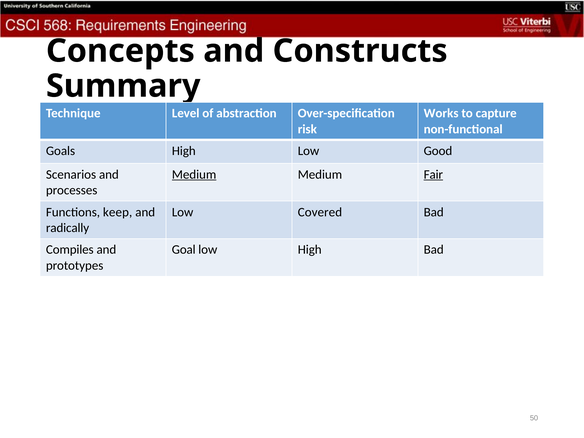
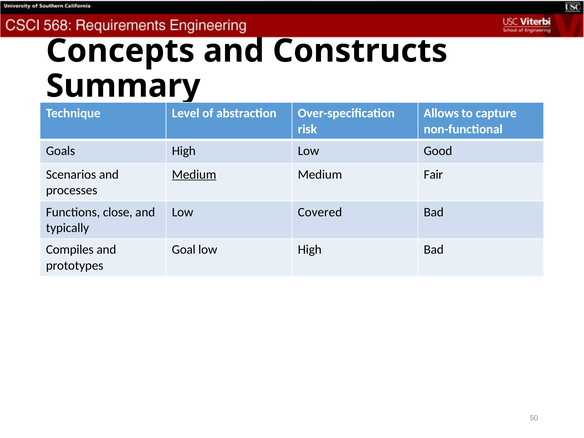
Works: Works -> Allows (441, 113)
Fair underline: present -> none (433, 174)
keep: keep -> close (118, 212)
radically: radically -> typically (68, 228)
